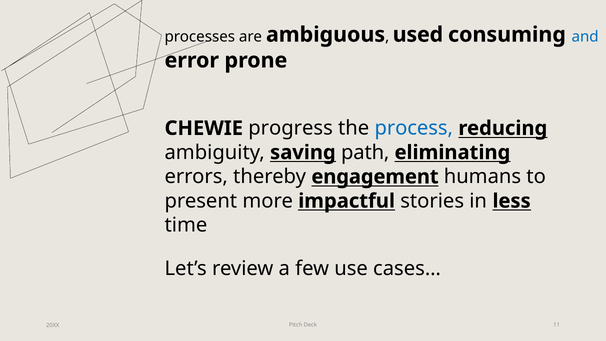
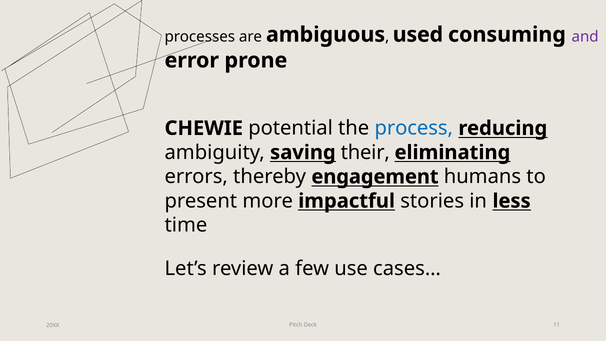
and colour: blue -> purple (585, 37)
progress: progress -> potential (291, 128)
path: path -> their (365, 152)
